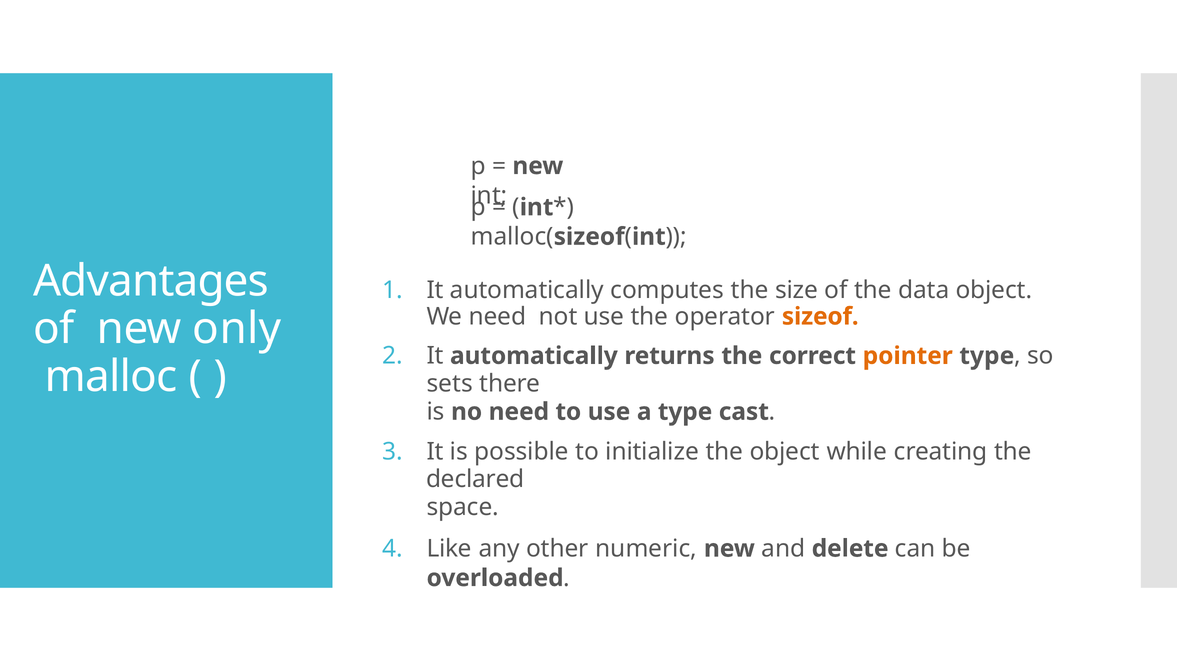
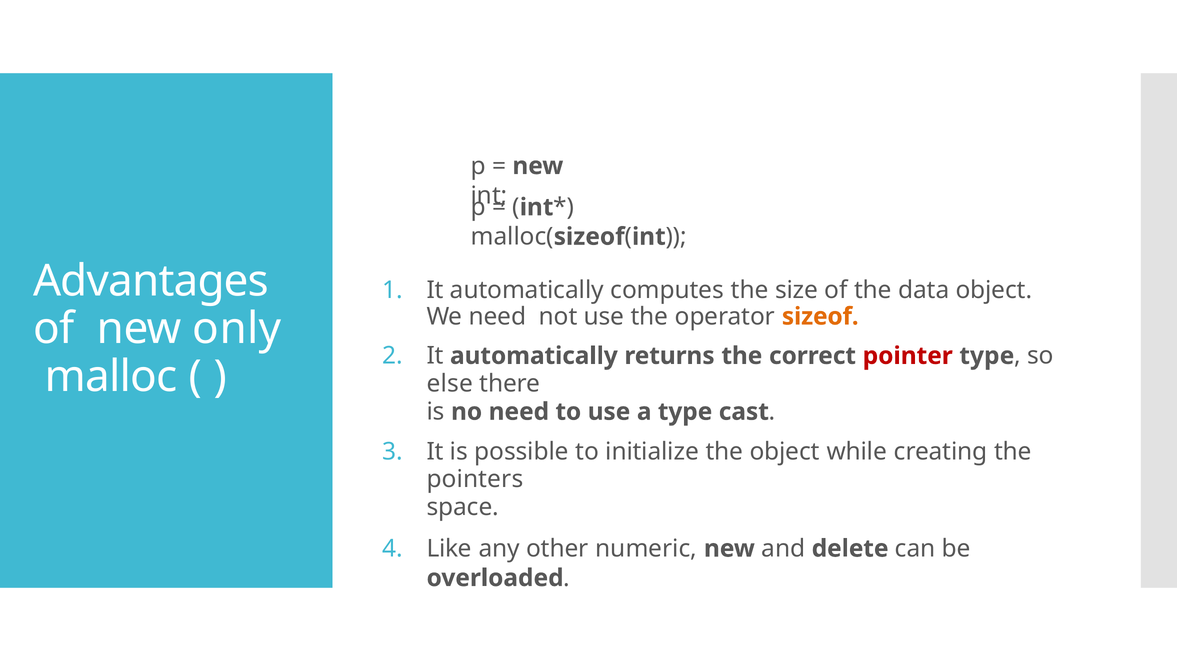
pointer colour: orange -> red (908, 356)
sets: sets -> else (450, 384)
declared: declared -> pointers (475, 479)
